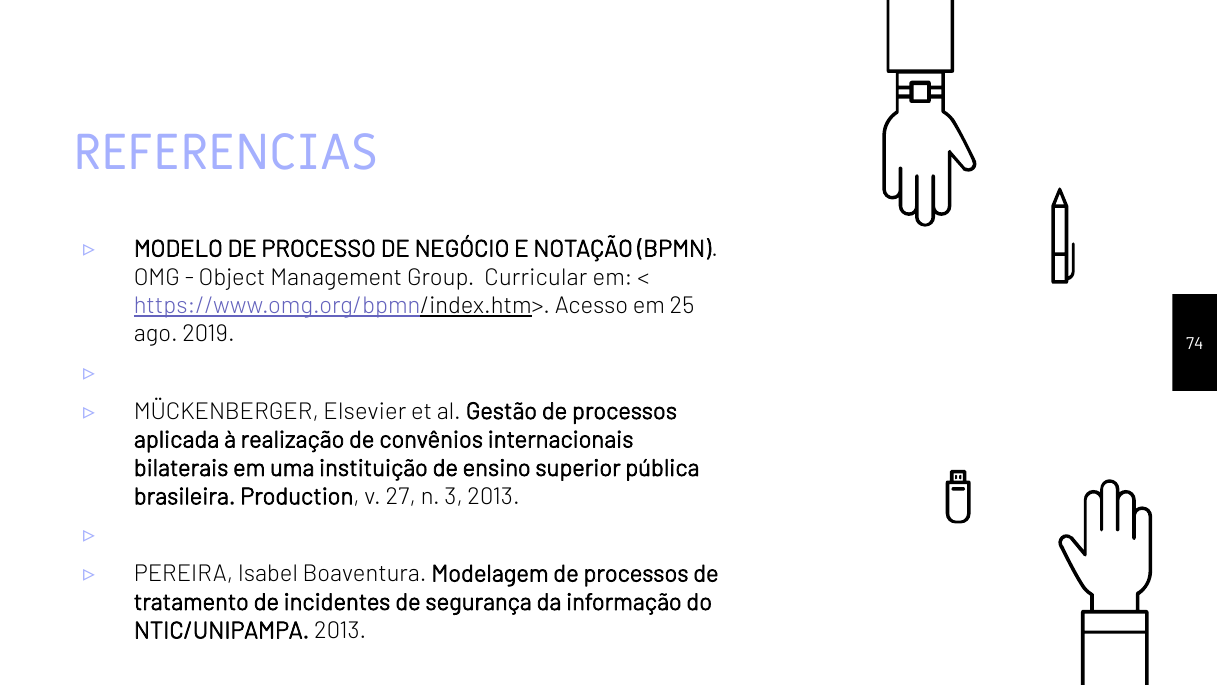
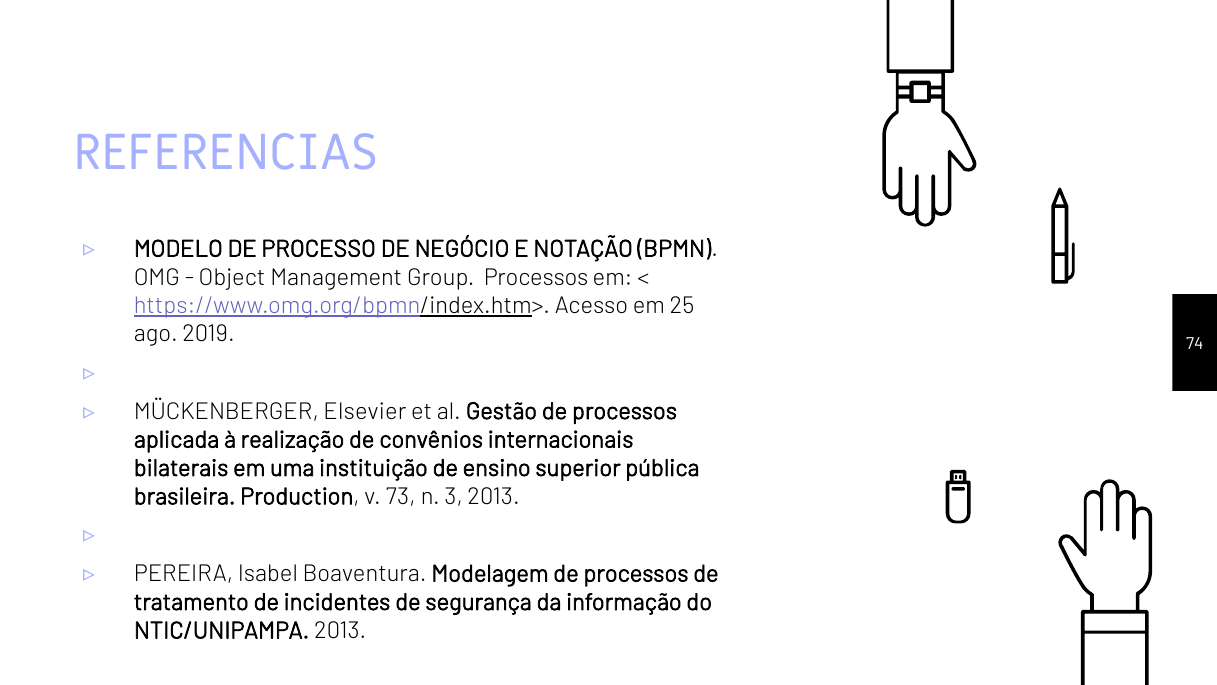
Group Curricular: Curricular -> Processos (536, 277)
27: 27 -> 73 (401, 496)
